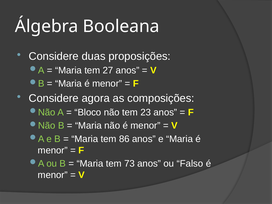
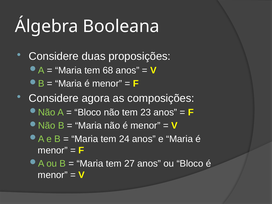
27: 27 -> 68 (108, 70)
86: 86 -> 24 (124, 139)
73: 73 -> 27 (129, 164)
ou Falso: Falso -> Bloco (190, 164)
